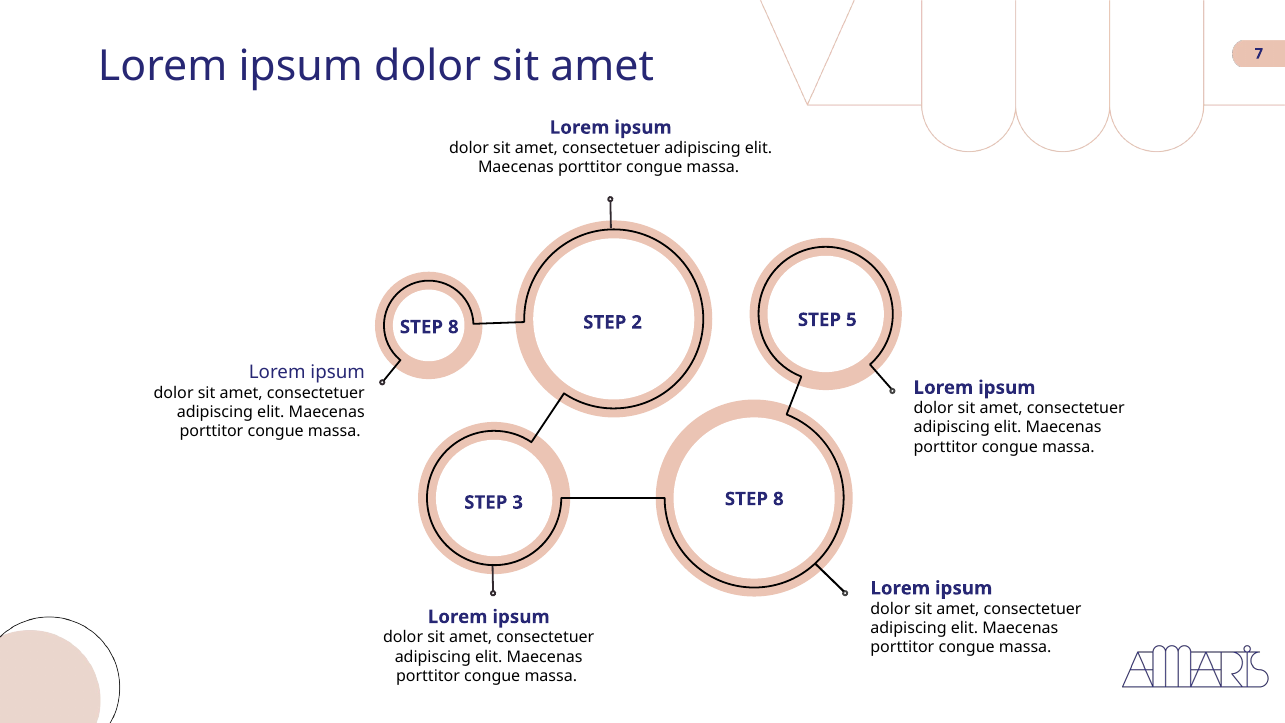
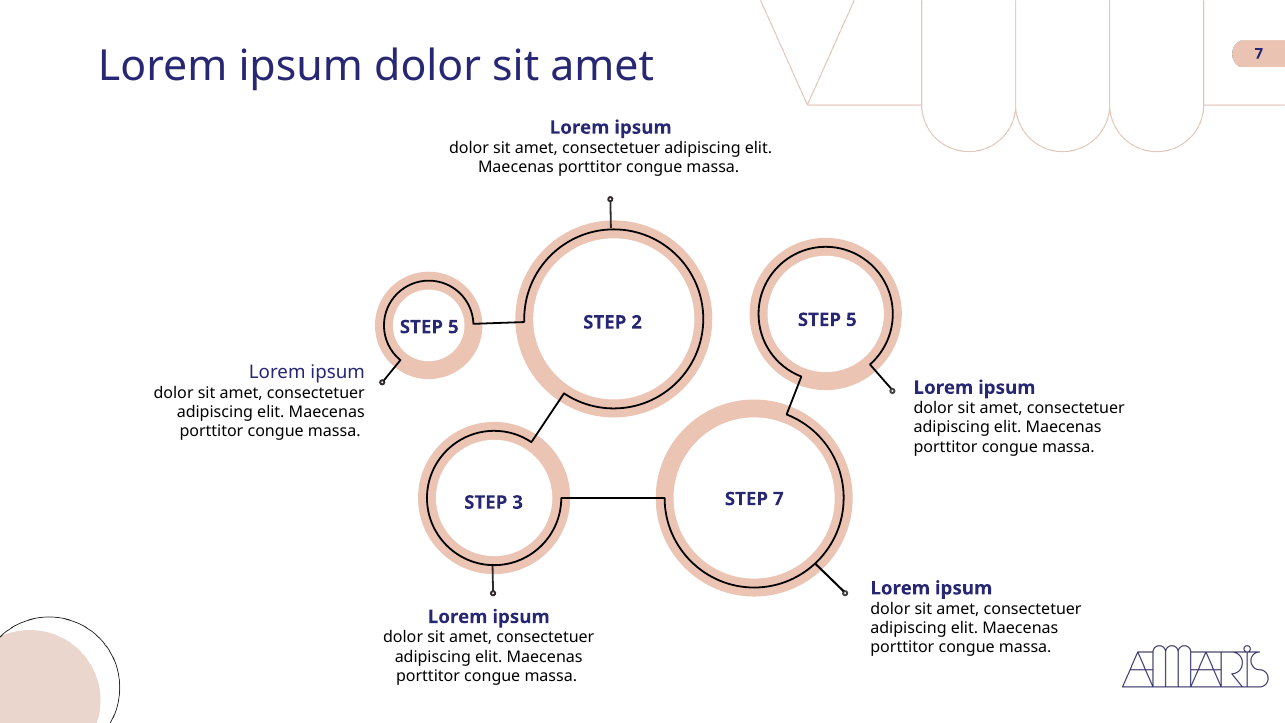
8: 8 -> 5 (453, 327)
3 STEP 8: 8 -> 7 (778, 499)
